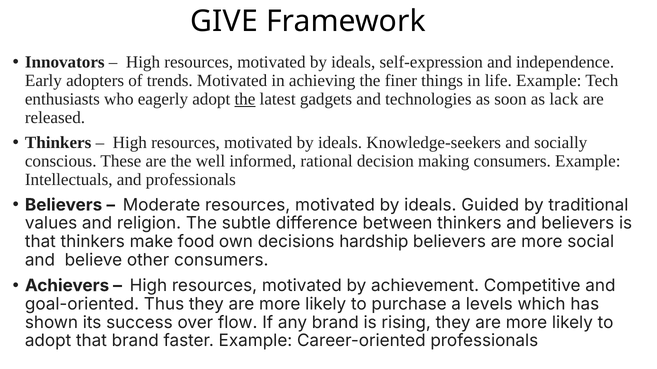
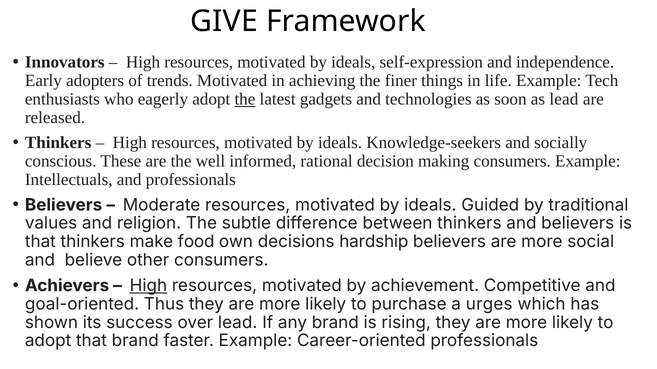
as lack: lack -> lead (564, 99)
High underline: none -> present (148, 286)
levels: levels -> urges (489, 304)
over flow: flow -> lead (238, 323)
